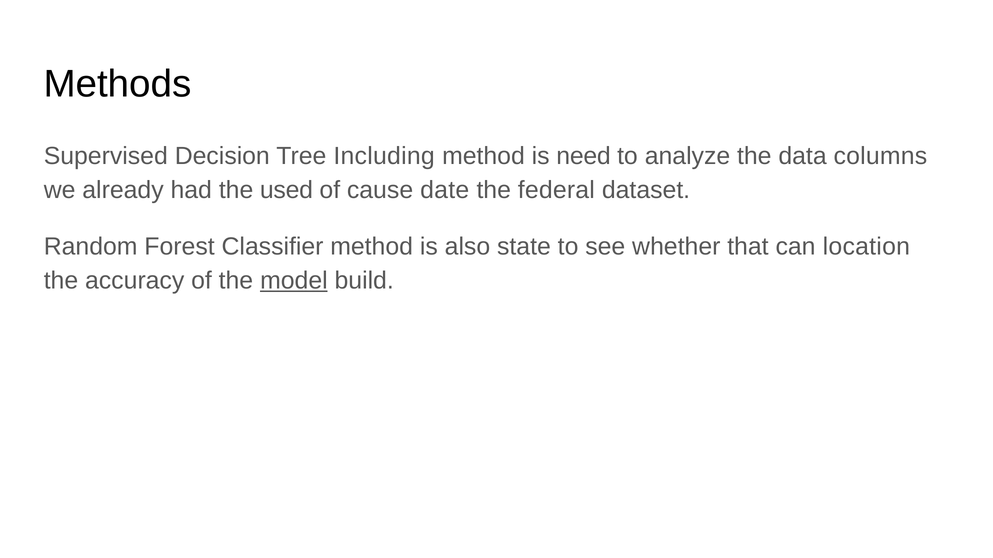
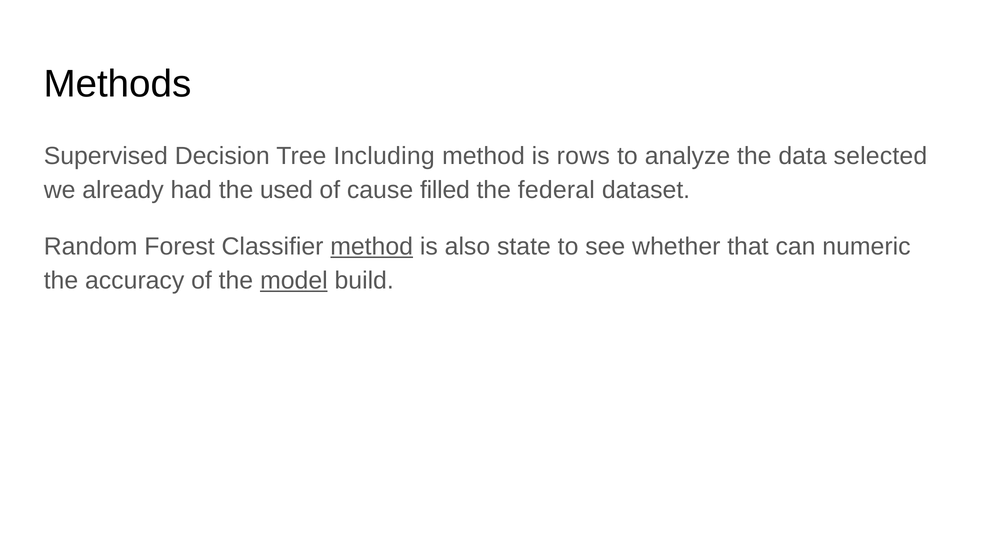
need: need -> rows (583, 156)
columns: columns -> selected (880, 156)
date: date -> filled (445, 190)
method underline: none -> present (372, 247)
location: location -> numeric (866, 247)
